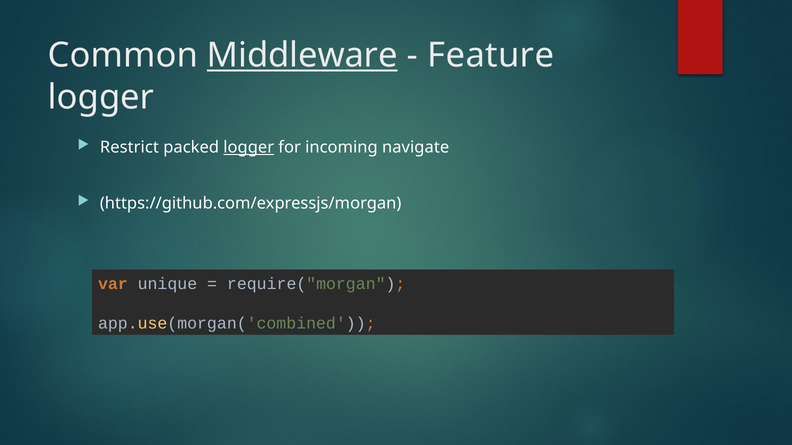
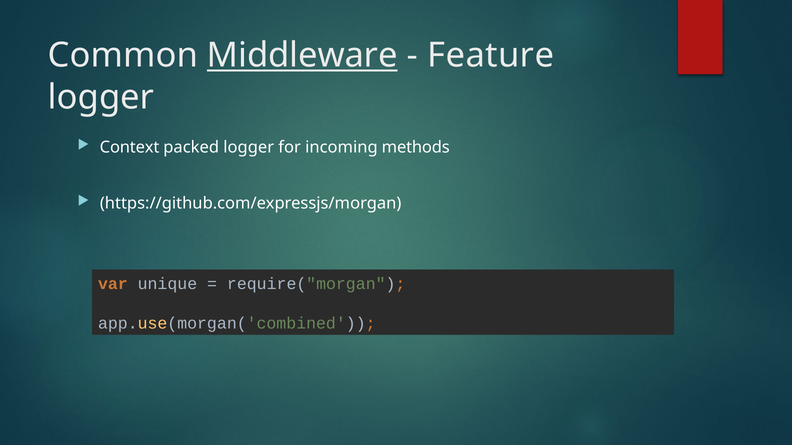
Restrict: Restrict -> Context (130, 147)
logger underline: present -> none (249, 147)
navigate: navigate -> methods (416, 147)
